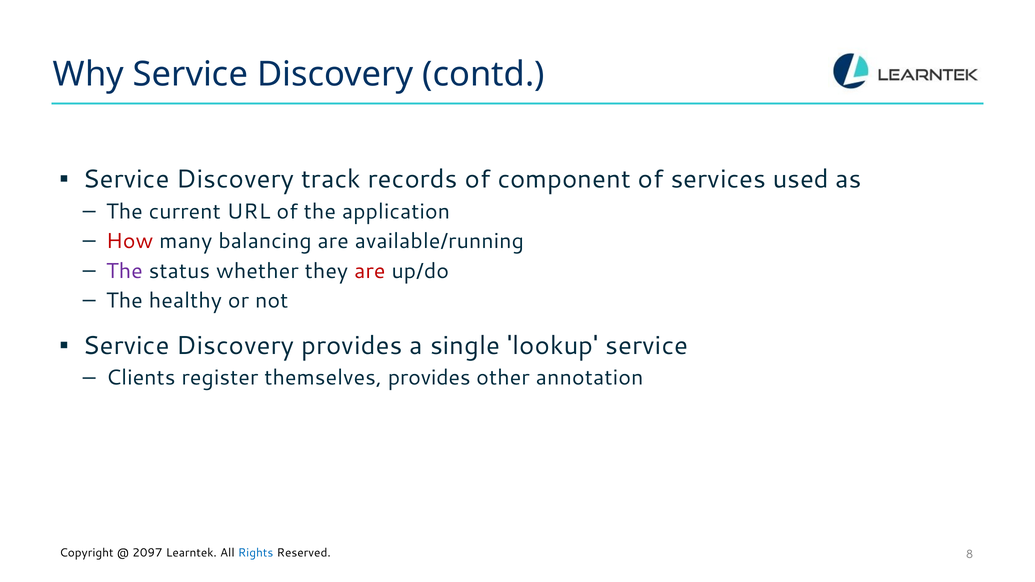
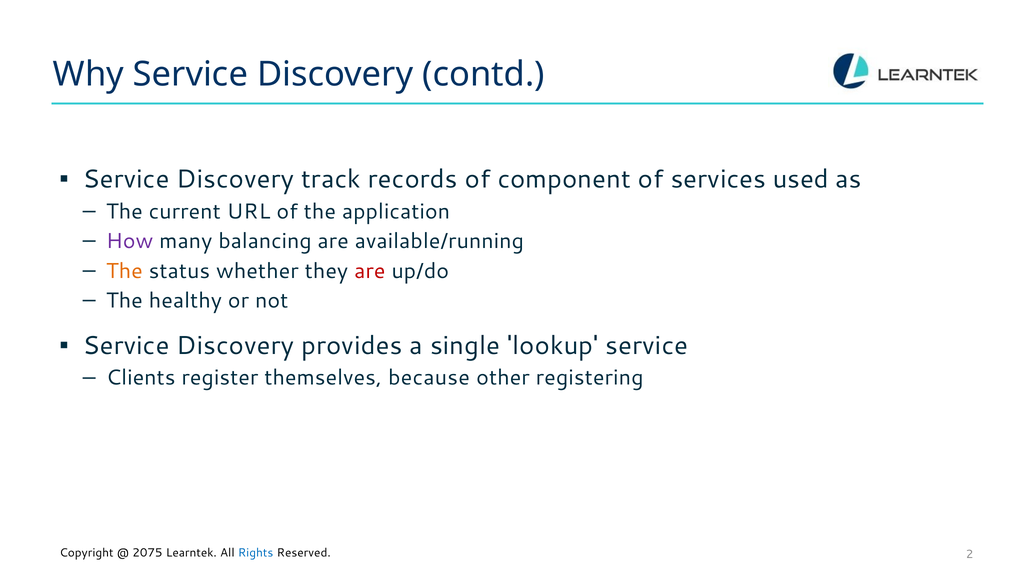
How colour: red -> purple (130, 241)
The colour: purple -> orange (124, 271)
themselves provides: provides -> because (429, 378)
annotation: annotation -> registering (590, 378)
2097: 2097 -> 2075 (147, 553)
8: 8 -> 2 (970, 555)
